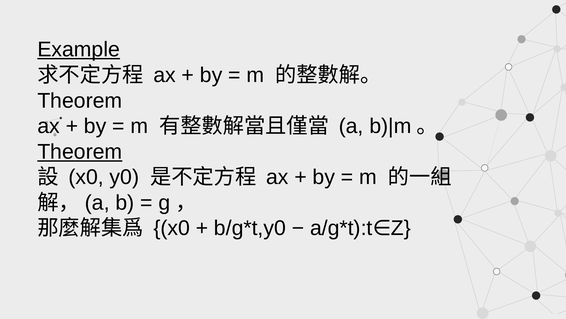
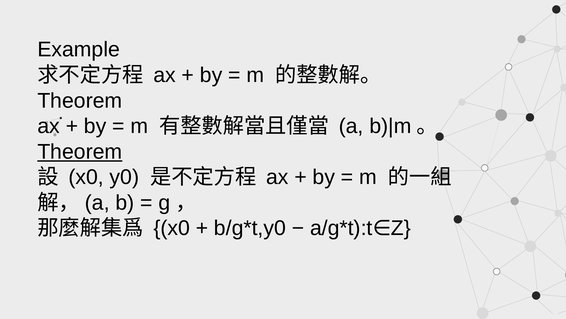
Example underline: present -> none (79, 50)
